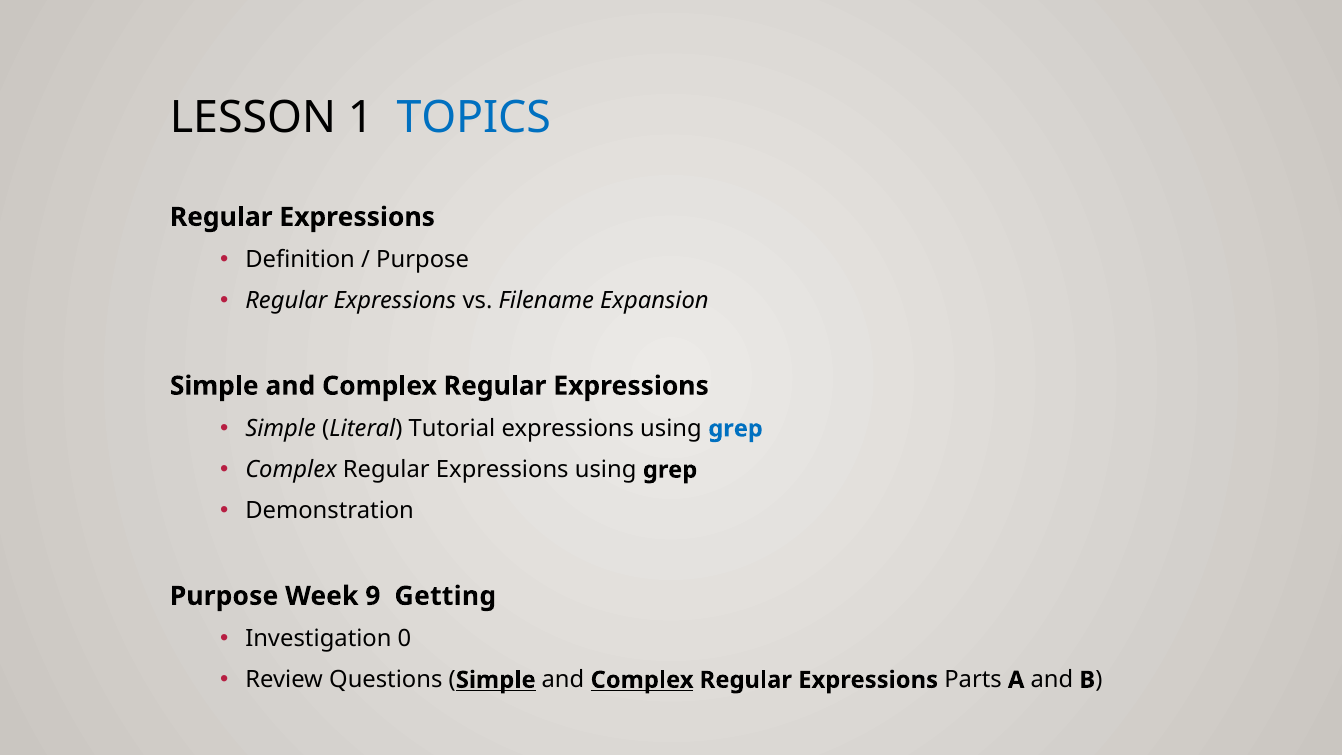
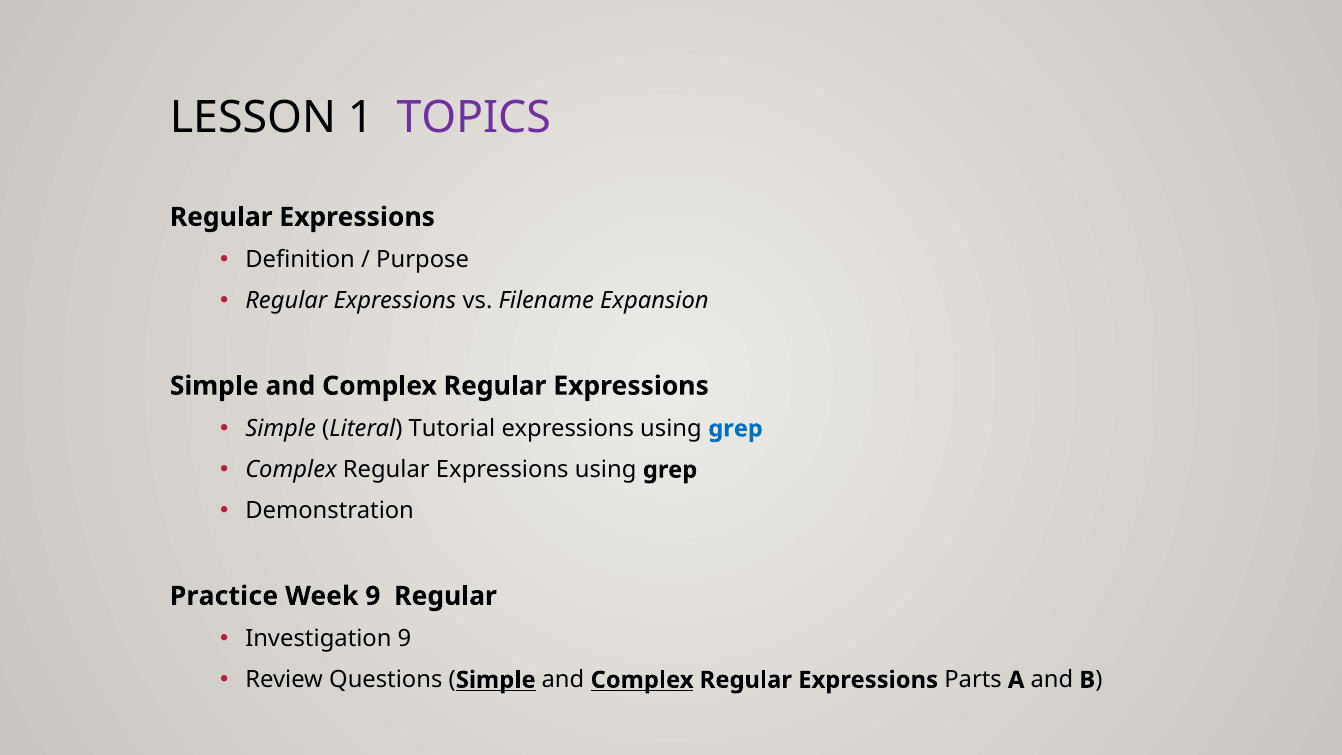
TOPICS colour: blue -> purple (474, 118)
Purpose: Purpose -> Practice (224, 596)
9 Getting: Getting -> Regular (445, 596)
Investigation 0: 0 -> 9 (404, 639)
